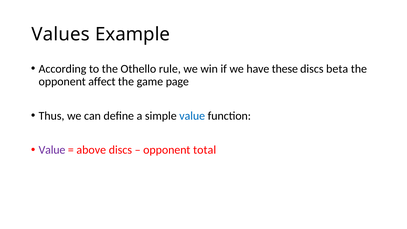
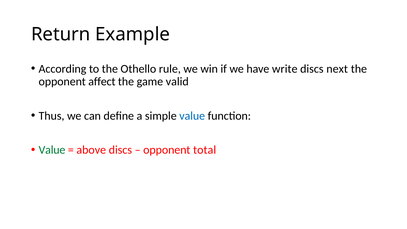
Values: Values -> Return (61, 34)
these: these -> write (285, 69)
beta: beta -> next (337, 69)
page: page -> valid (177, 82)
Value colour: purple -> green (52, 150)
